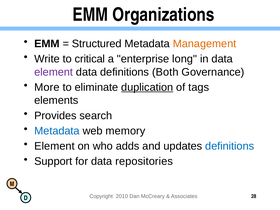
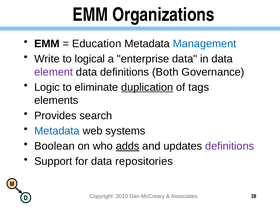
Structured: Structured -> Education (97, 44)
Management colour: orange -> blue (205, 44)
critical: critical -> logical (90, 59)
enterprise long: long -> data (185, 59)
More: More -> Logic (47, 87)
memory: memory -> systems (125, 131)
Element: Element -> Boolean (54, 146)
adds underline: none -> present (128, 146)
definitions colour: blue -> purple (230, 146)
